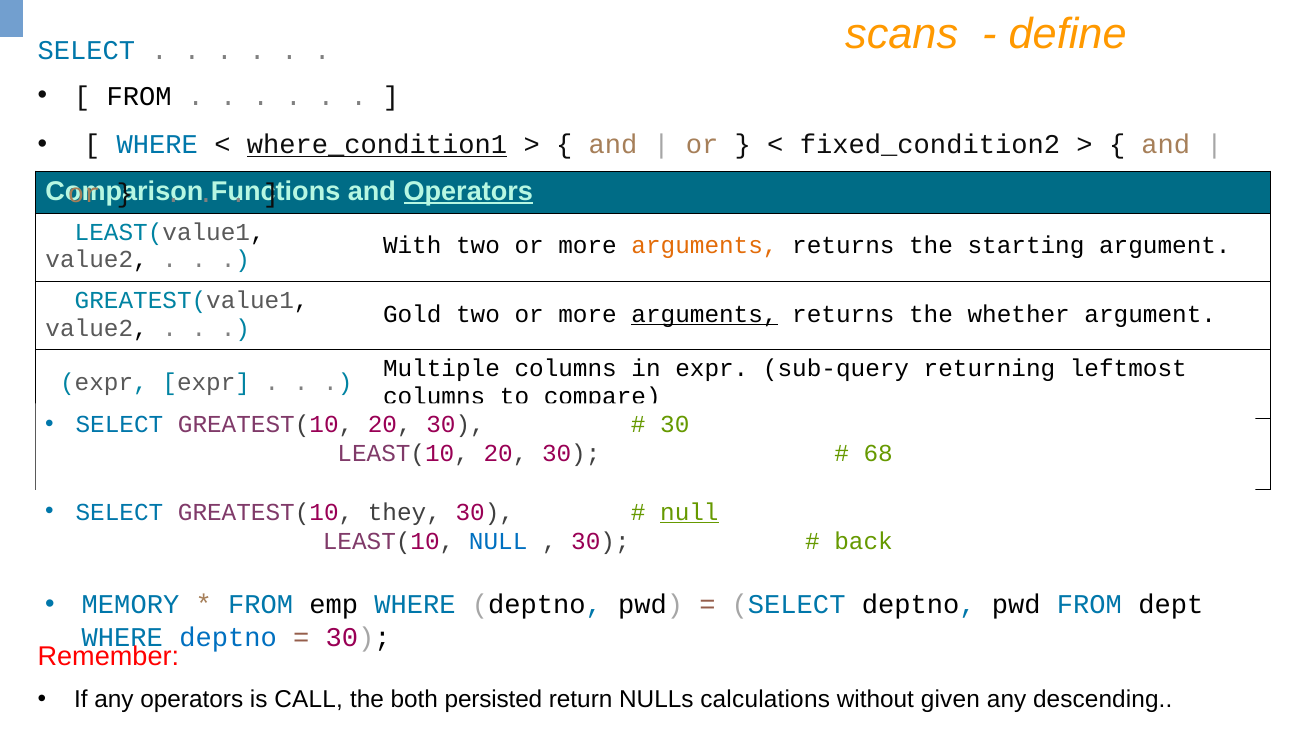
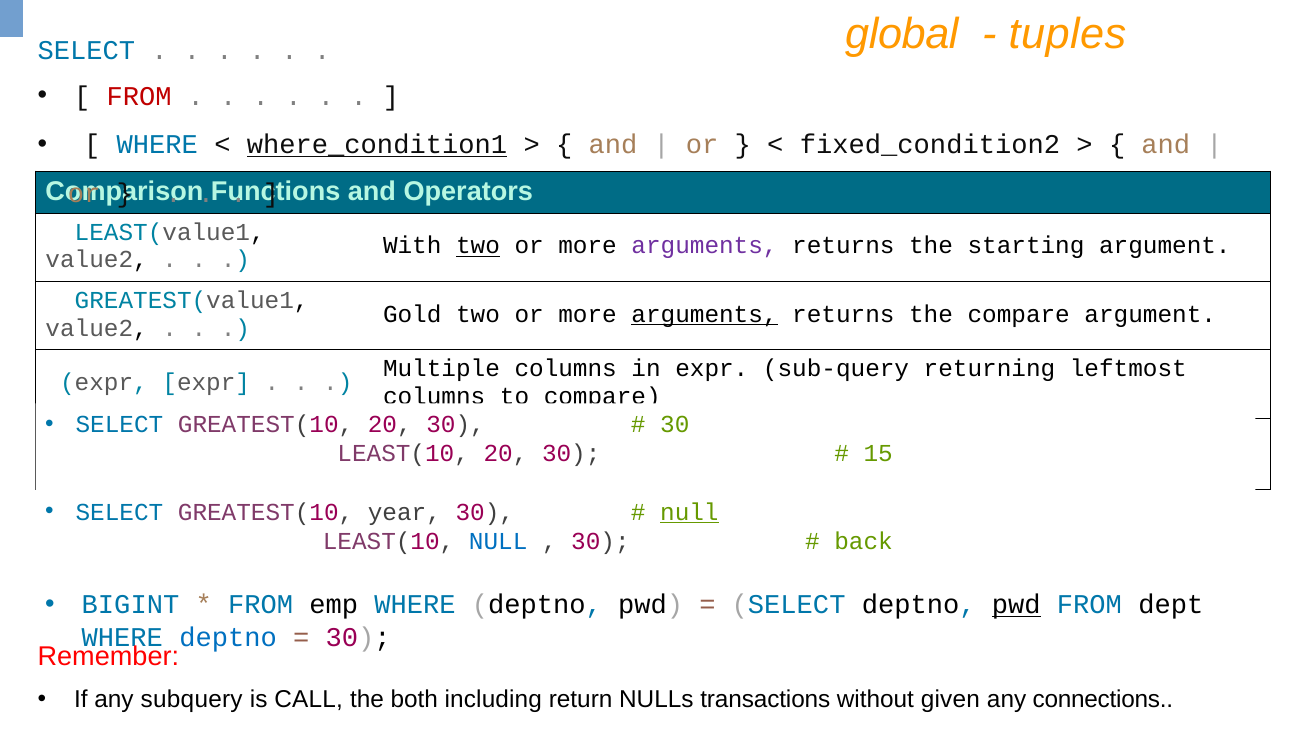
scans: scans -> global (902, 34)
define: define -> tuples (1067, 34)
FROM colour: black -> red (139, 96)
Operators underline: present -> none (468, 191)
two underline: none -> present (478, 246)
arguments colour: orange -> purple (705, 246)
the whether: whether -> compare (1019, 314)
68: 68 -> 15 (878, 454)
they: they -> year (404, 512)
MEMORY: MEMORY -> BIGINT (131, 605)
pwd underline: none -> present (1016, 605)
any operators: operators -> subquery (192, 700)
persisted: persisted -> including (493, 700)
calculations: calculations -> transactions (765, 700)
descending: descending -> connections (1103, 700)
